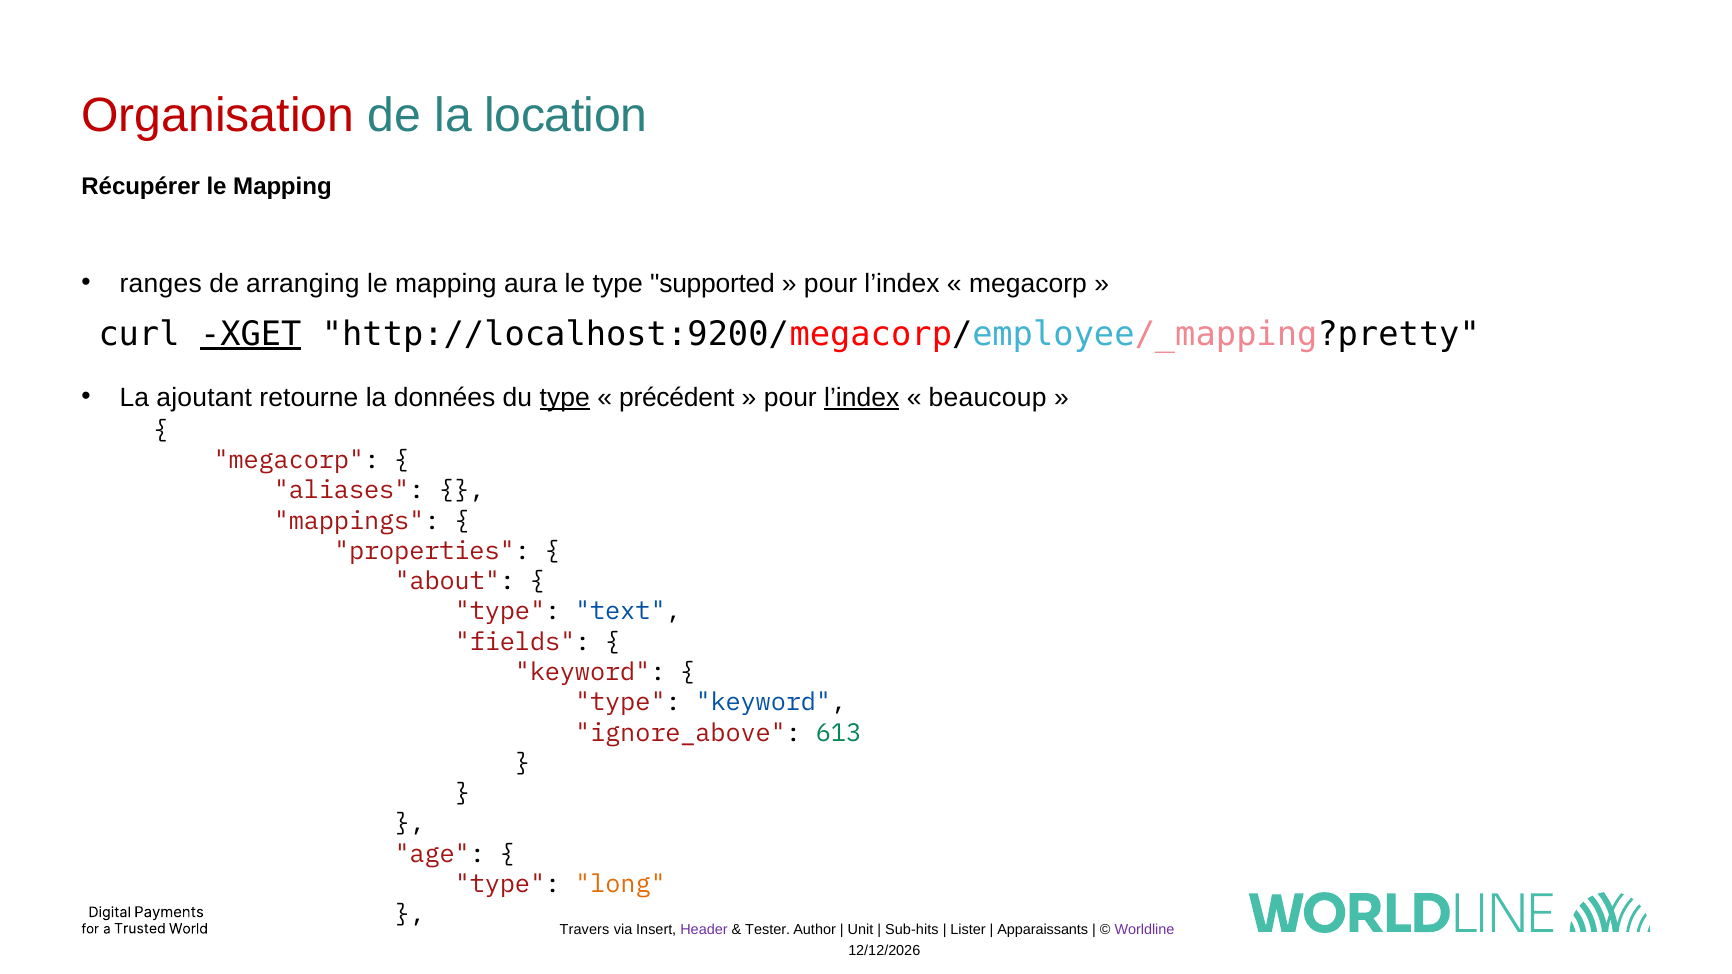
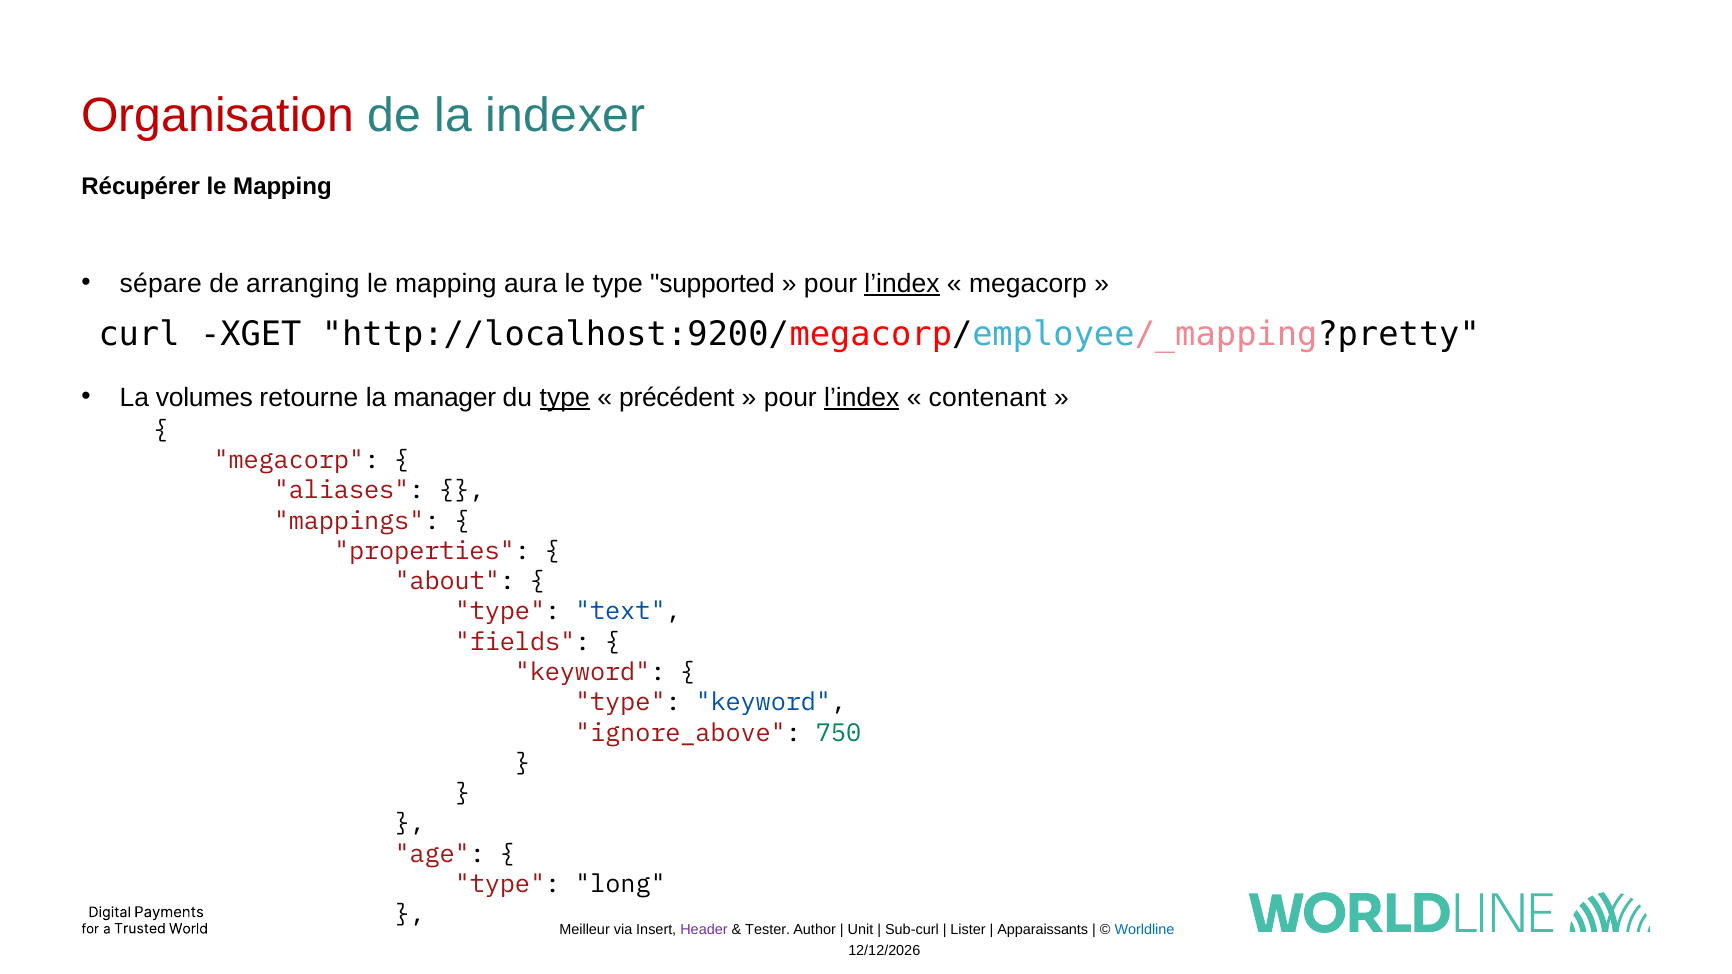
location: location -> indexer (566, 116)
ranges: ranges -> sépare (161, 284)
l’index underline: none -> present (902, 284)
XGET underline: present -> none (251, 334)
ajoutant: ajoutant -> volumes (204, 398)
données: données -> manager (445, 398)
beaucoup: beaucoup -> contenant (988, 398)
613: 613 -> 750 (839, 733)
long colour: orange -> black (620, 884)
Travers: Travers -> Meilleur (585, 930)
Sub-hits: Sub-hits -> Sub-curl (912, 930)
Worldline colour: purple -> blue (1144, 930)
